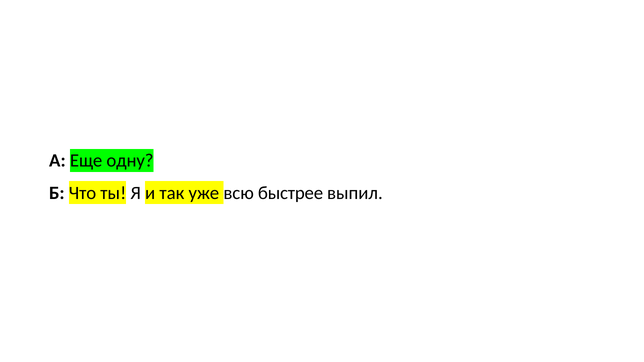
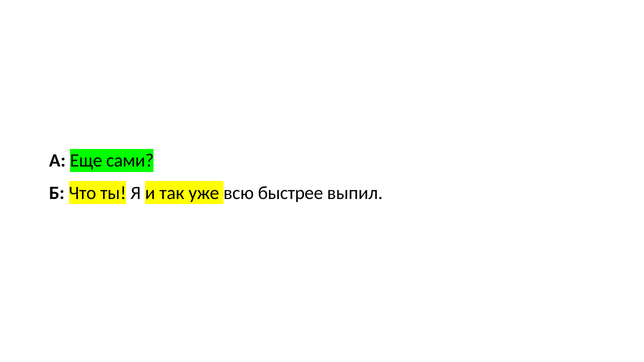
одну: одну -> сами (130, 161)
